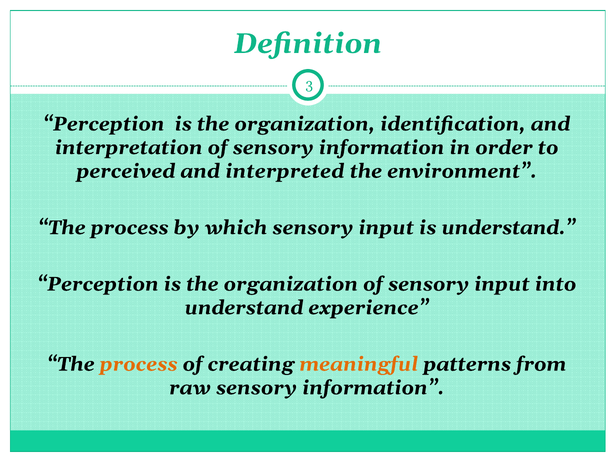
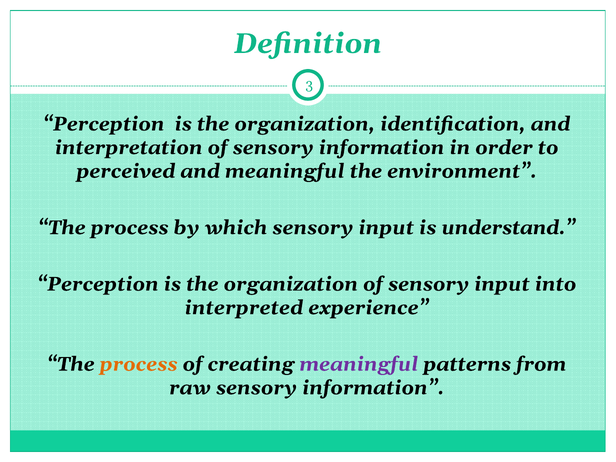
and interpreted: interpreted -> meaningful (285, 171)
understand: understand -> interpreted (244, 308)
meaningful colour: orange -> purple (359, 364)
